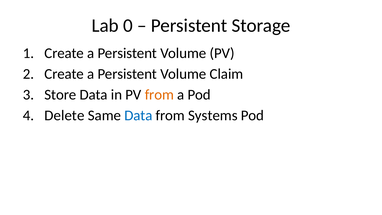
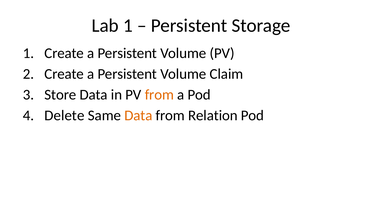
Lab 0: 0 -> 1 (128, 26)
Data colour: blue -> orange (138, 115)
Systems: Systems -> Relation (213, 115)
